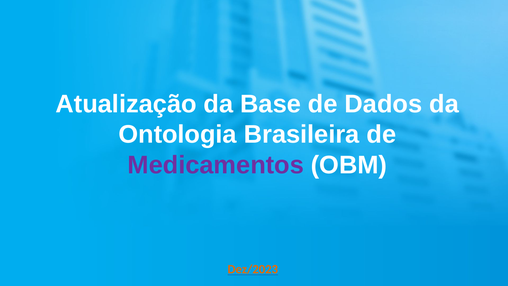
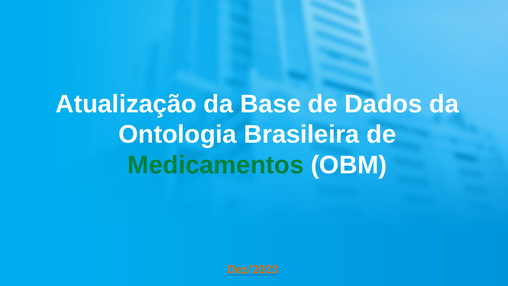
Medicamentos colour: purple -> green (216, 165)
